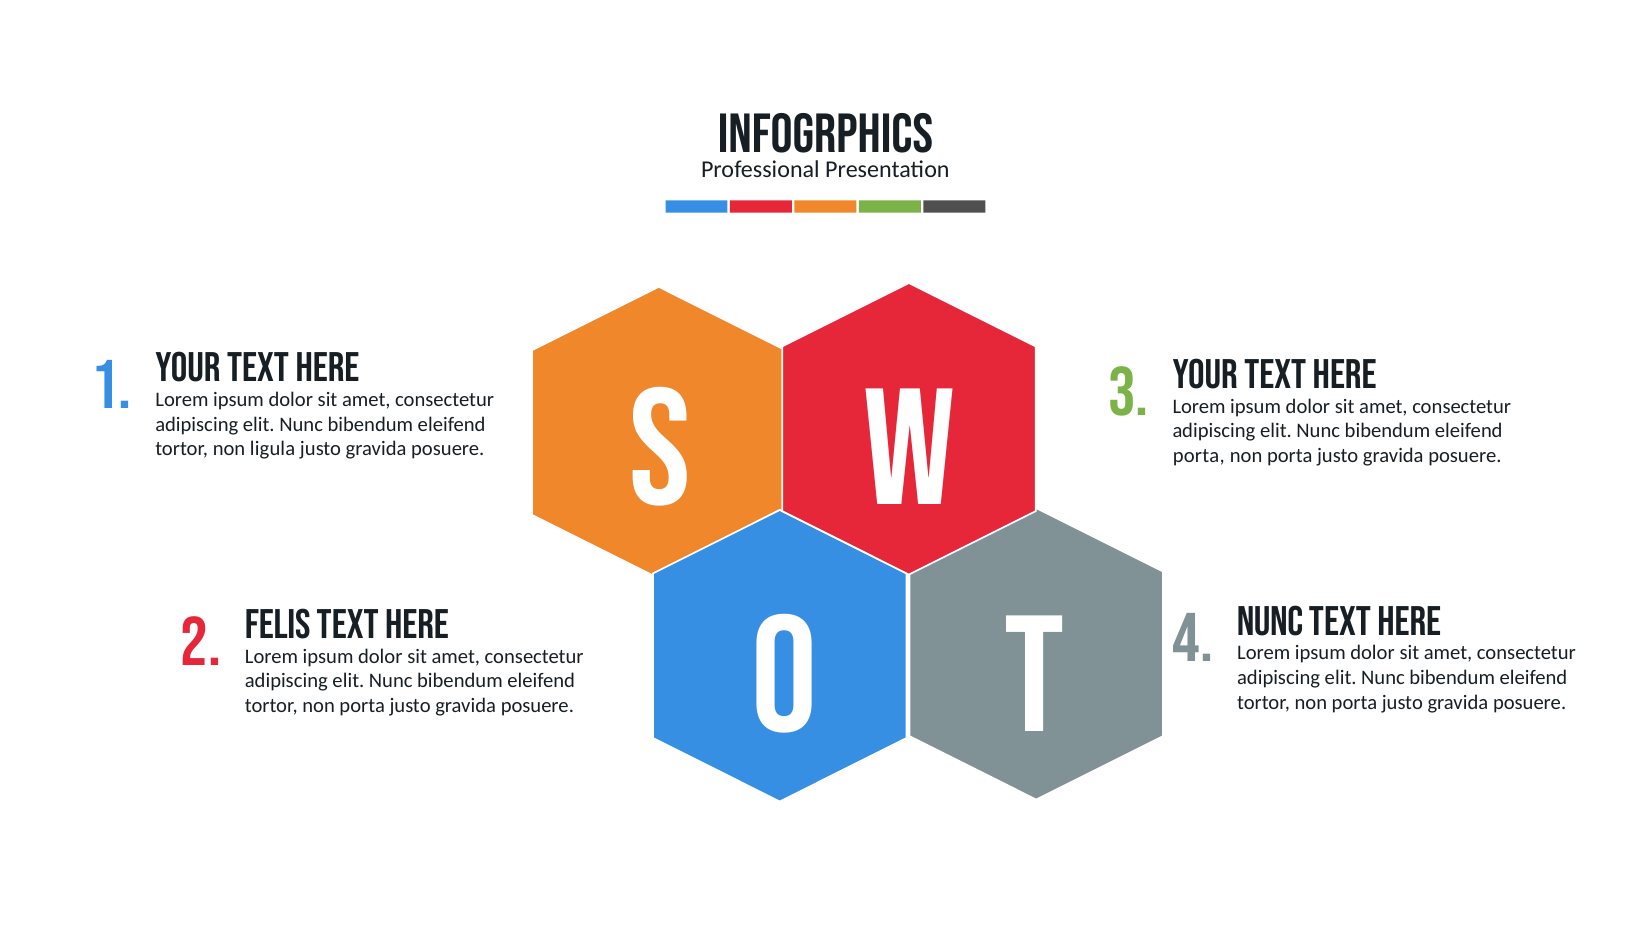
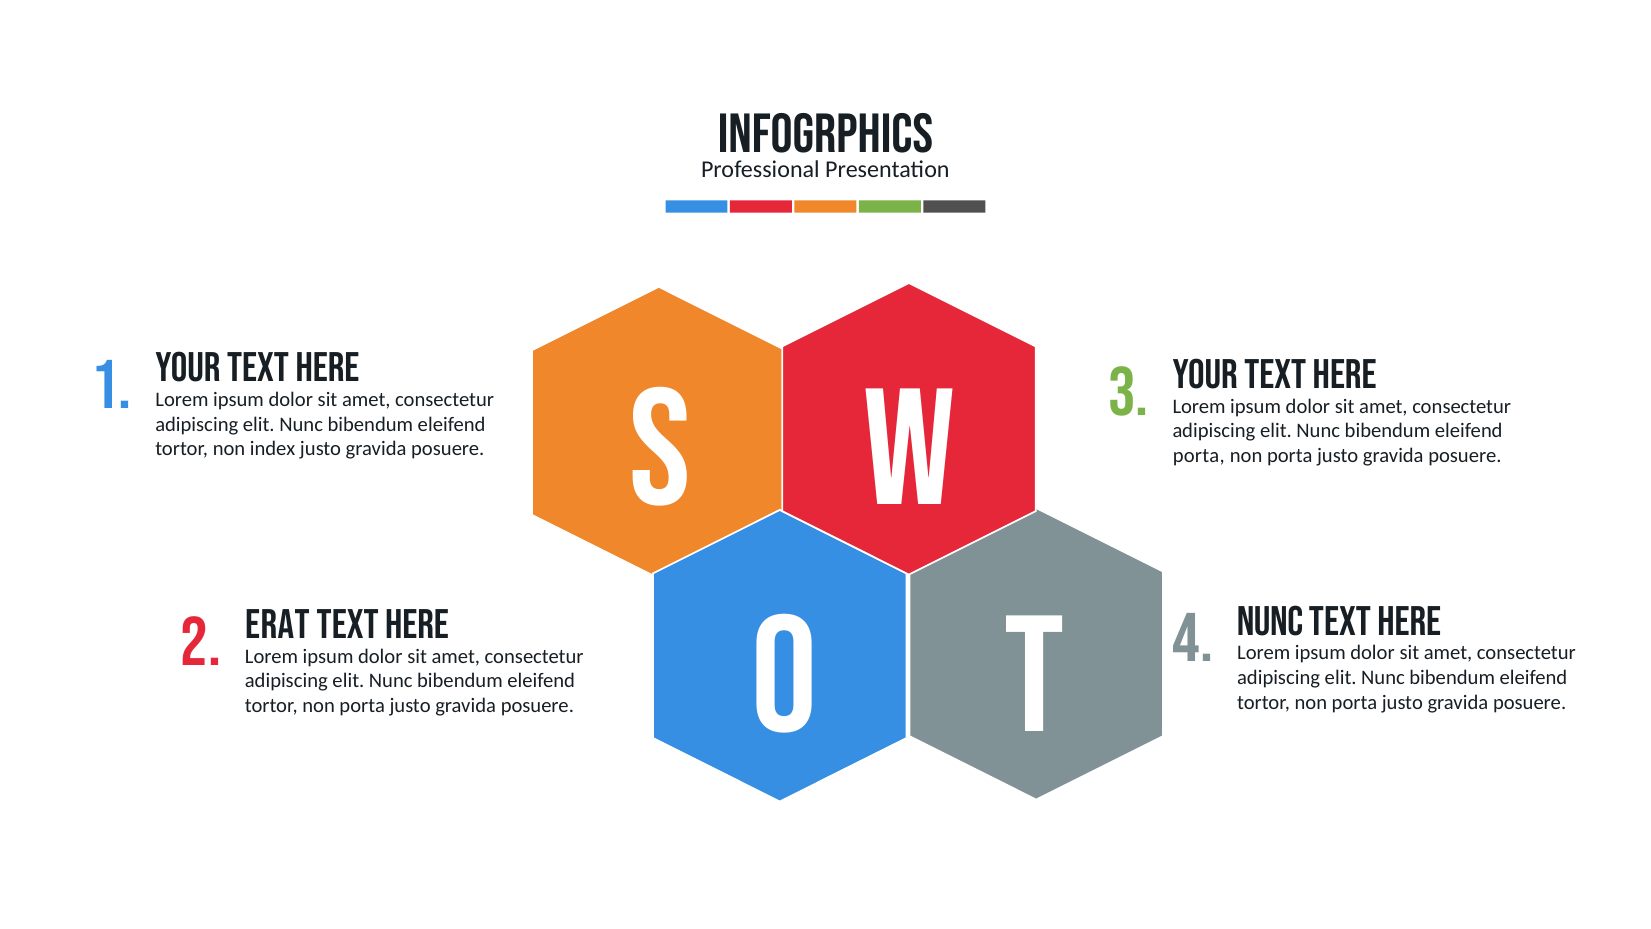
ligula: ligula -> index (273, 449)
Felis: Felis -> Erat (277, 625)
